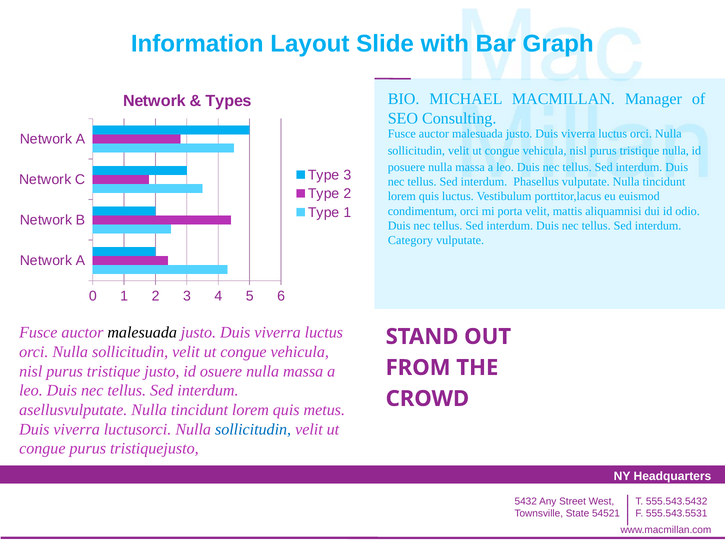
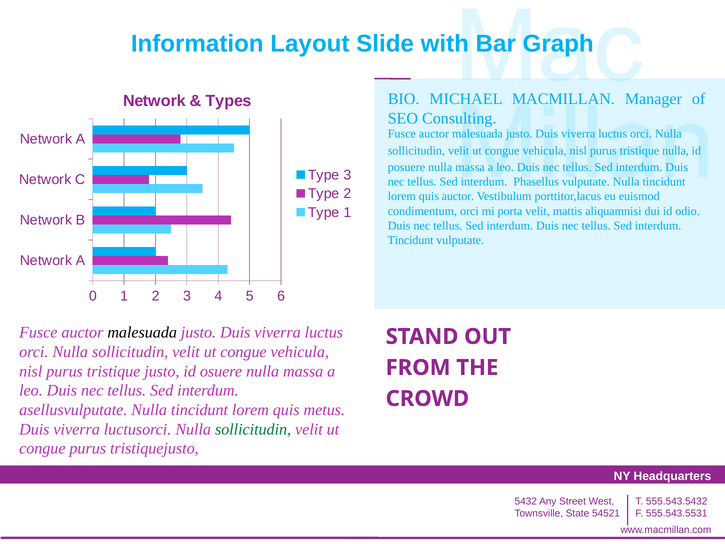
quis luctus: luctus -> auctor (458, 196)
Category: Category -> Tincidunt (411, 240)
sollicitudin colour: blue -> green (253, 429)
